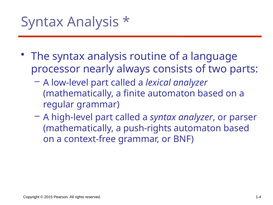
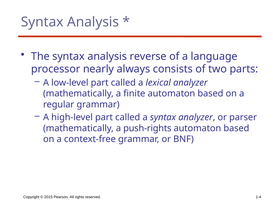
routine: routine -> reverse (148, 56)
